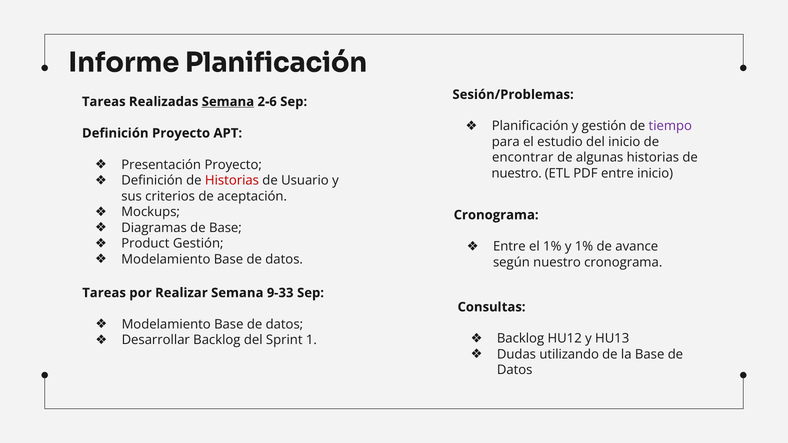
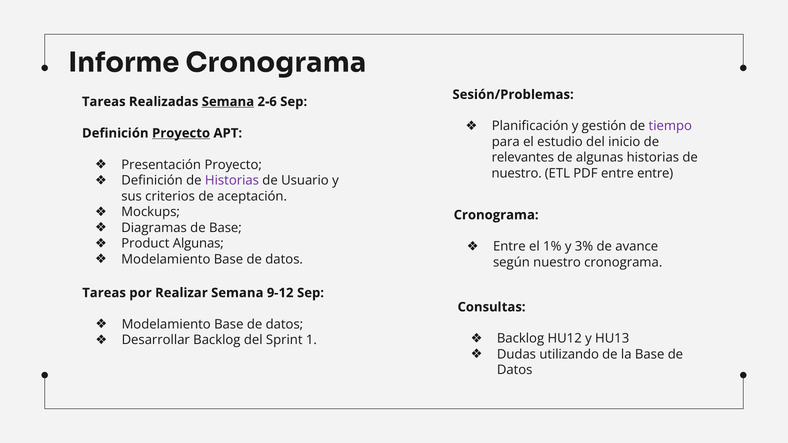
Informe Planificación: Planificación -> Cronograma (276, 63)
Proyecto underline: none -> present (181, 133)
encontrar: encontrar -> relevantes (523, 158)
entre inicio: inicio -> entre (655, 173)
Historias colour: red -> purple (232, 181)
Product Gestión: Gestión -> Algunas (198, 244)
y 1%: 1% -> 3% (584, 247)
9-33: 9-33 -> 9-12 (280, 293)
